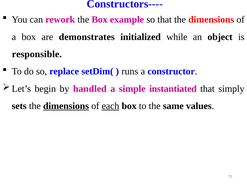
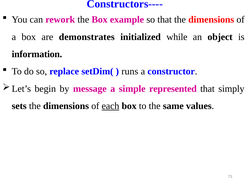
responsible: responsible -> information (37, 54)
handled: handled -> message (90, 89)
instantiated: instantiated -> represented (173, 89)
dimensions underline: present -> none (66, 106)
